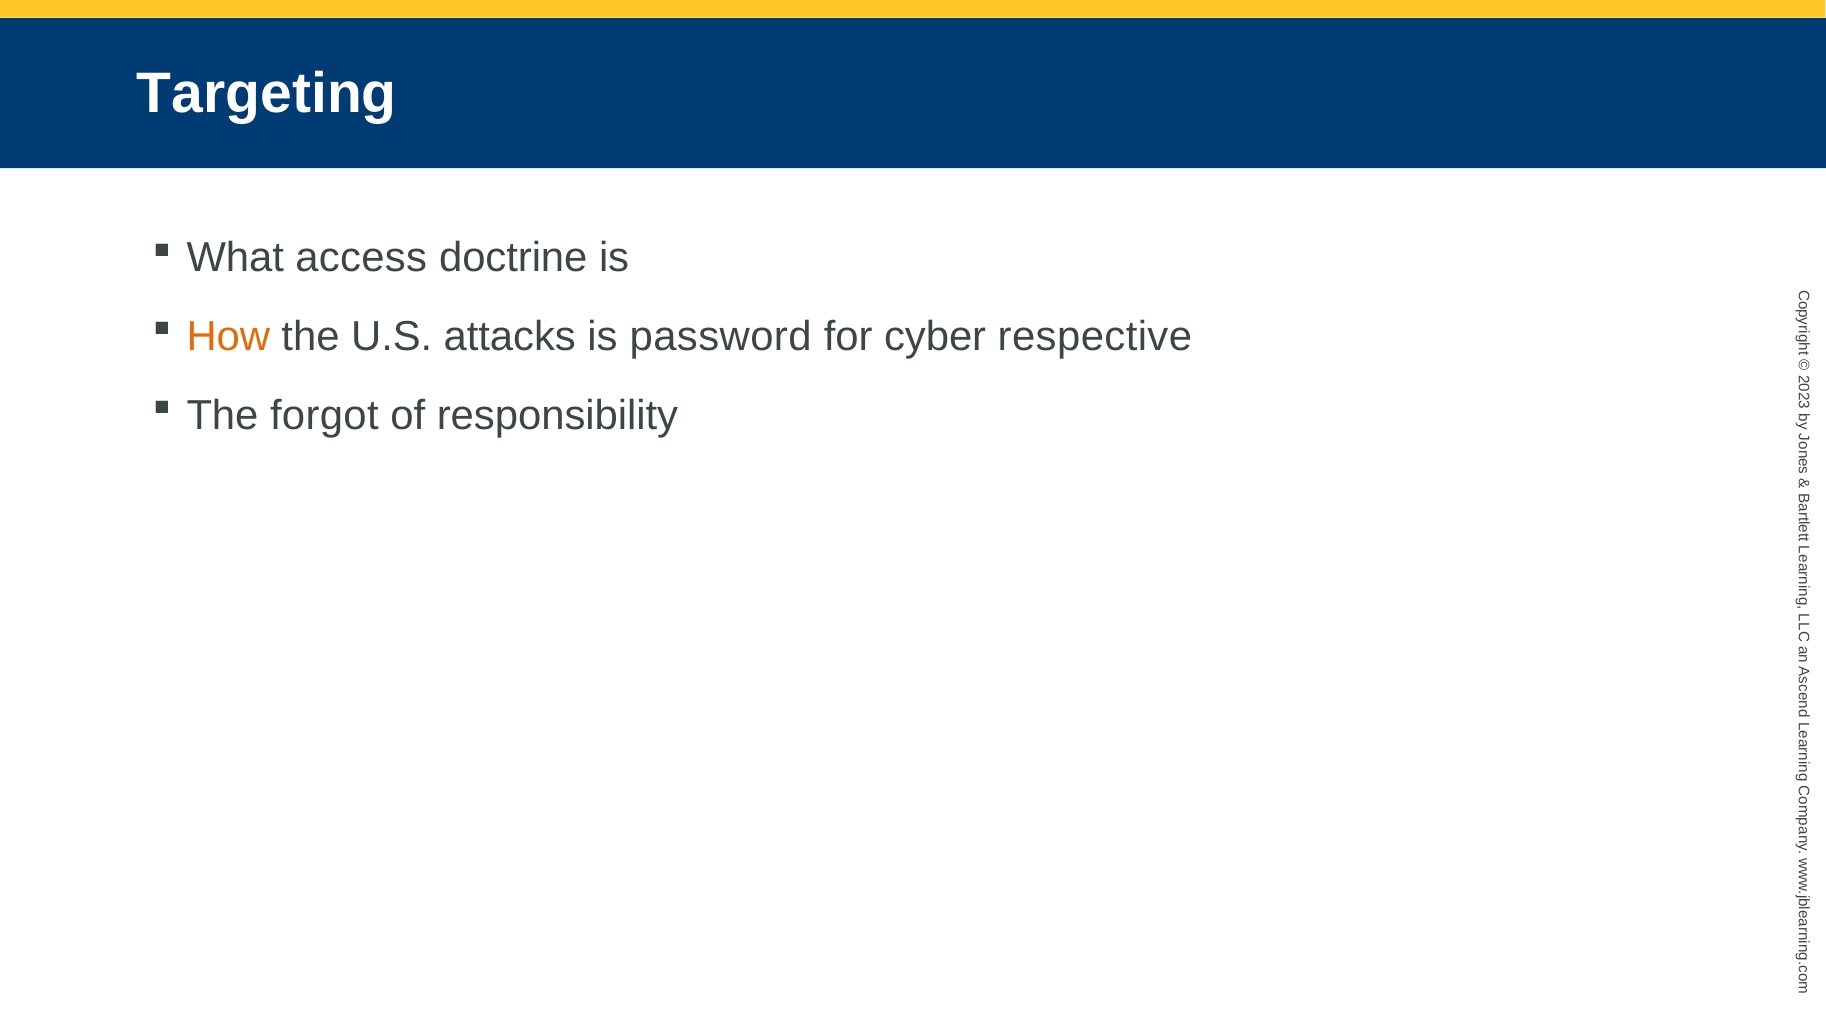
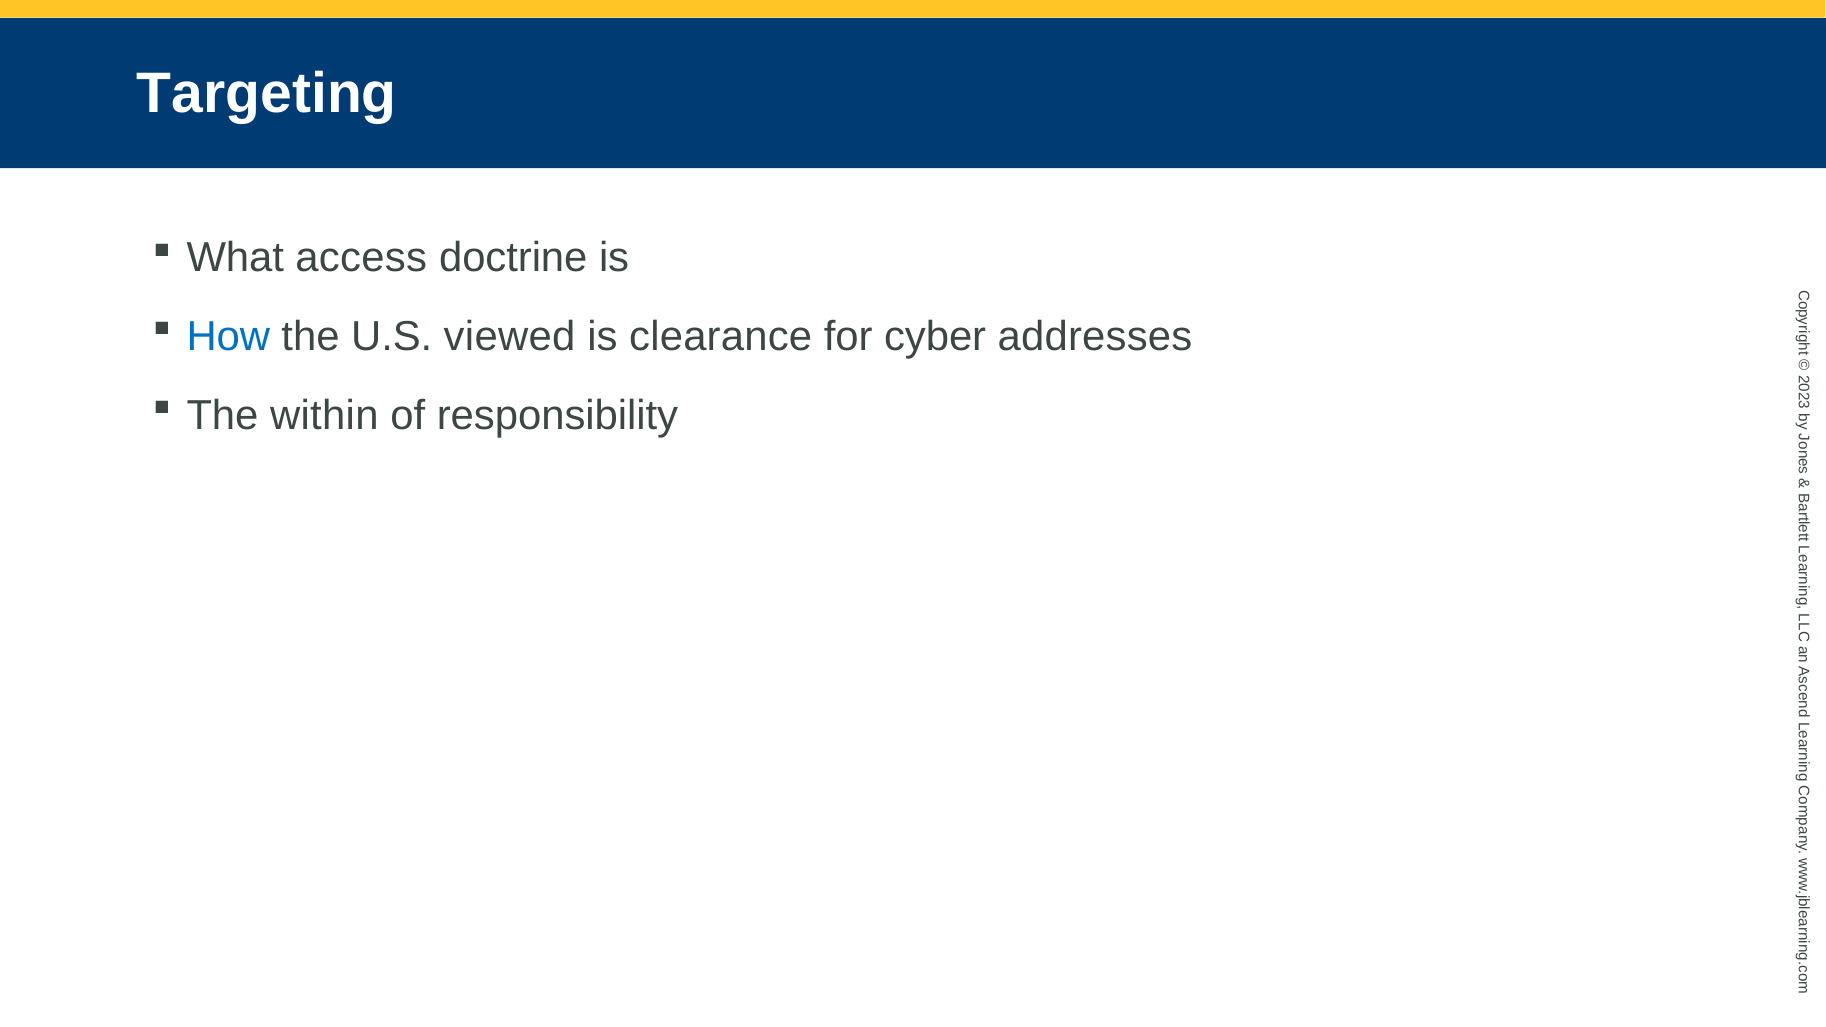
How colour: orange -> blue (228, 337)
attacks: attacks -> viewed (510, 337)
password: password -> clearance (721, 337)
respective: respective -> addresses (1095, 337)
forgot: forgot -> within (324, 416)
